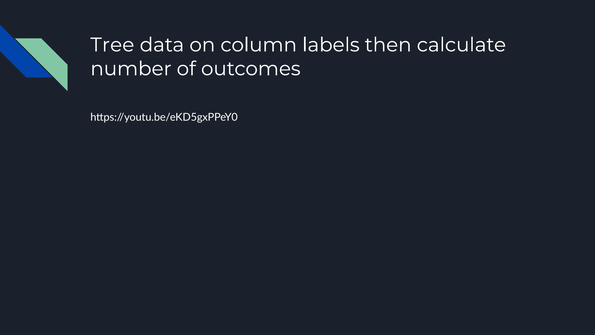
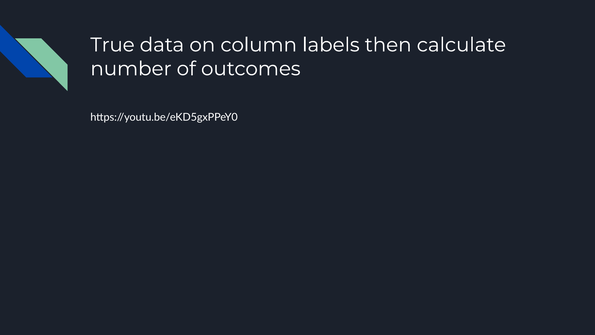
Tree: Tree -> True (113, 45)
